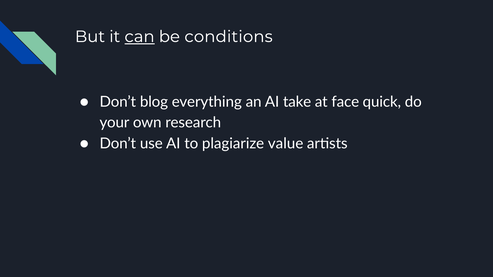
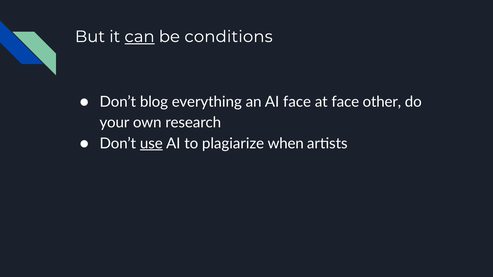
AI take: take -> face (297, 102)
quick: quick -> other (382, 102)
use underline: none -> present (151, 144)
value: value -> when (286, 144)
